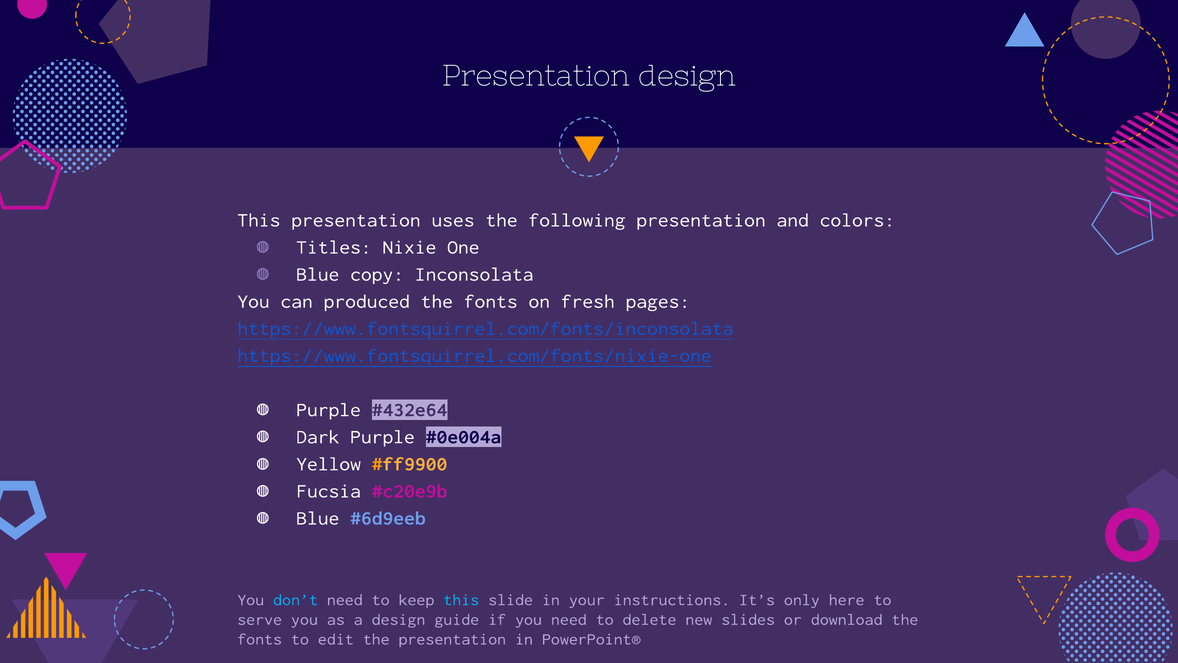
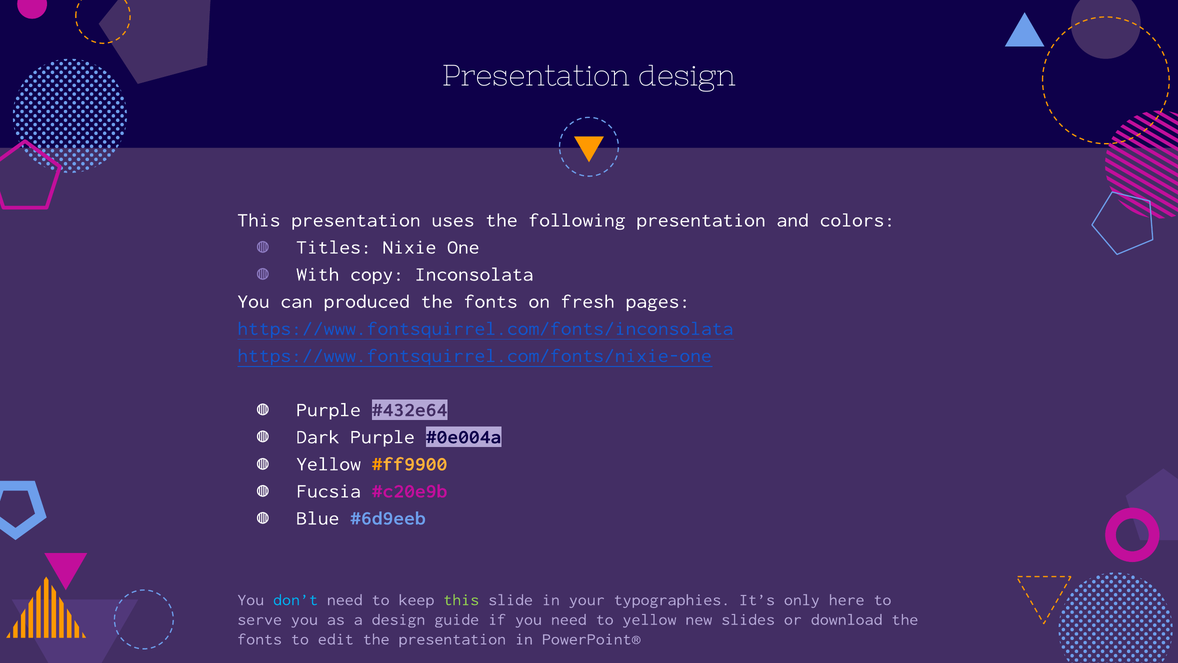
Blue: Blue -> With (318, 274)
this colour: light blue -> light green (461, 599)
instructions: instructions -> typographies (672, 599)
to delete: delete -> yellow (650, 619)
